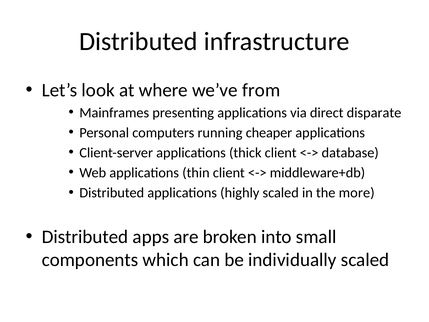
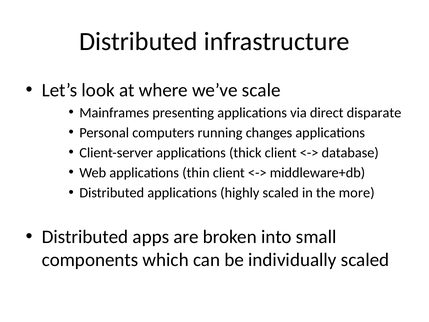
from: from -> scale (261, 90)
cheaper: cheaper -> changes (269, 133)
